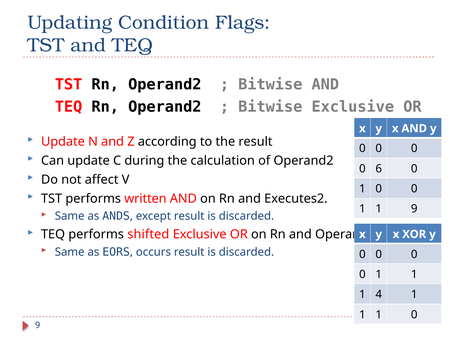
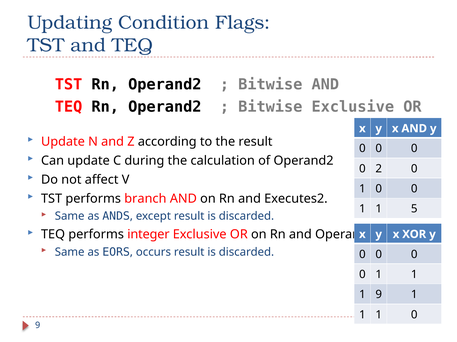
6: 6 -> 2 (379, 169)
written: written -> branch (145, 199)
1 9: 9 -> 5 (414, 209)
shifted: shifted -> integer (148, 235)
1 4: 4 -> 9 (379, 295)
